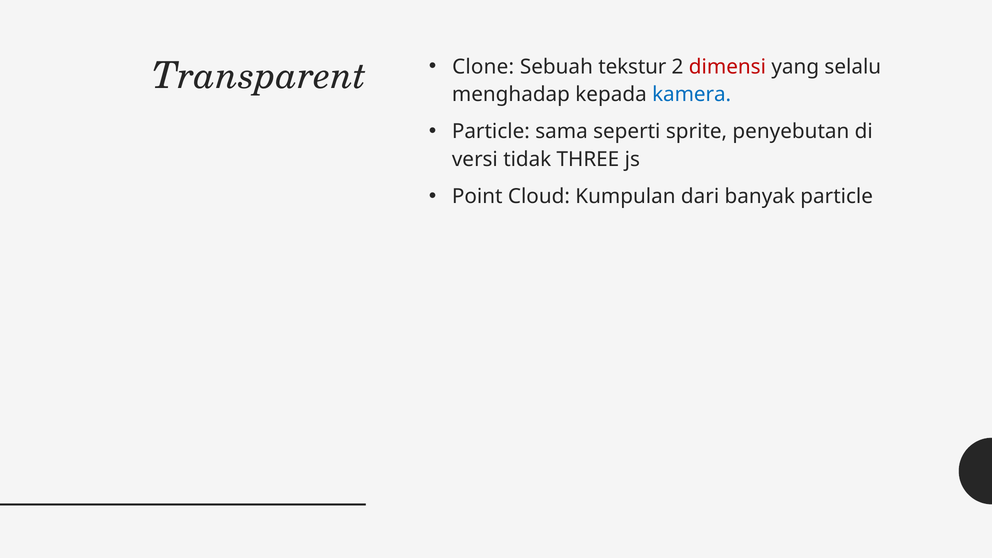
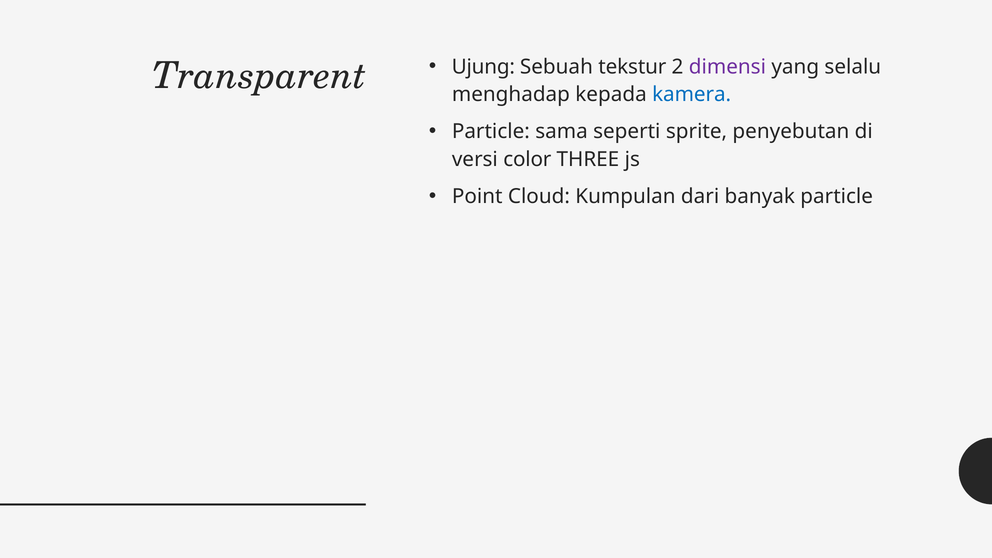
Clone: Clone -> Ujung (483, 67)
dimensi colour: red -> purple (727, 67)
tidak: tidak -> color (527, 159)
